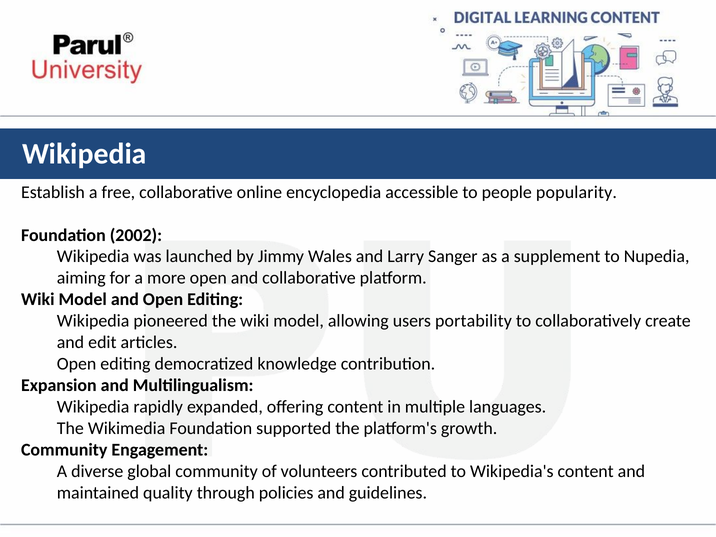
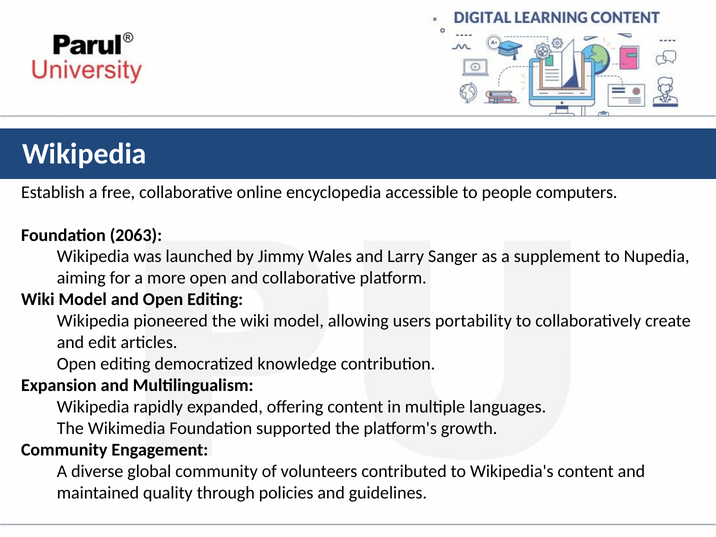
popularity: popularity -> computers (577, 192)
2002: 2002 -> 2063 (136, 235)
